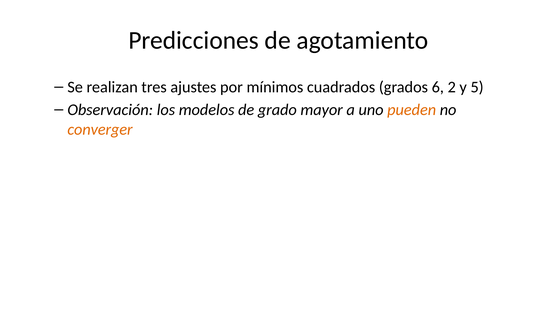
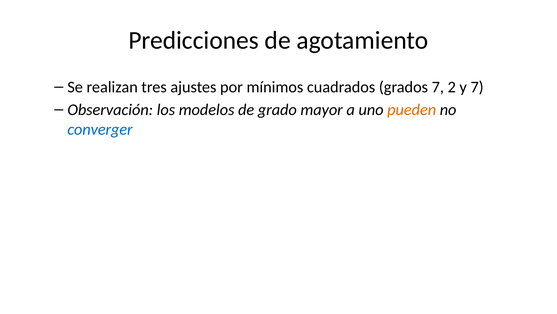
grados 6: 6 -> 7 (438, 87)
y 5: 5 -> 7 (477, 87)
converger colour: orange -> blue (100, 129)
